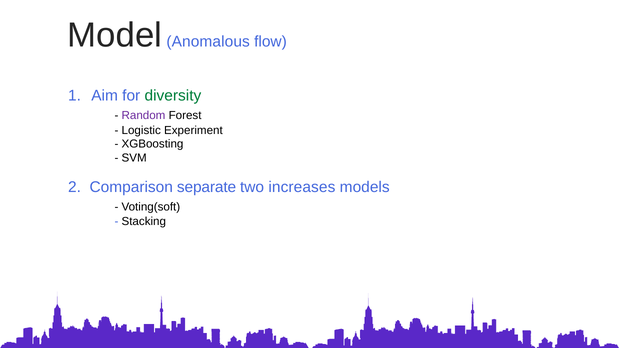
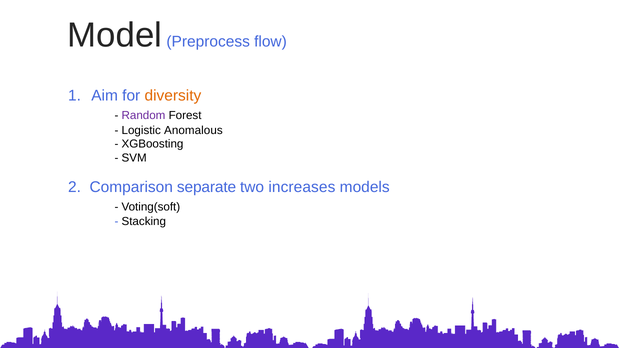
Anomalous: Anomalous -> Preprocess (208, 42)
diversity colour: green -> orange (173, 96)
Experiment: Experiment -> Anomalous (193, 130)
